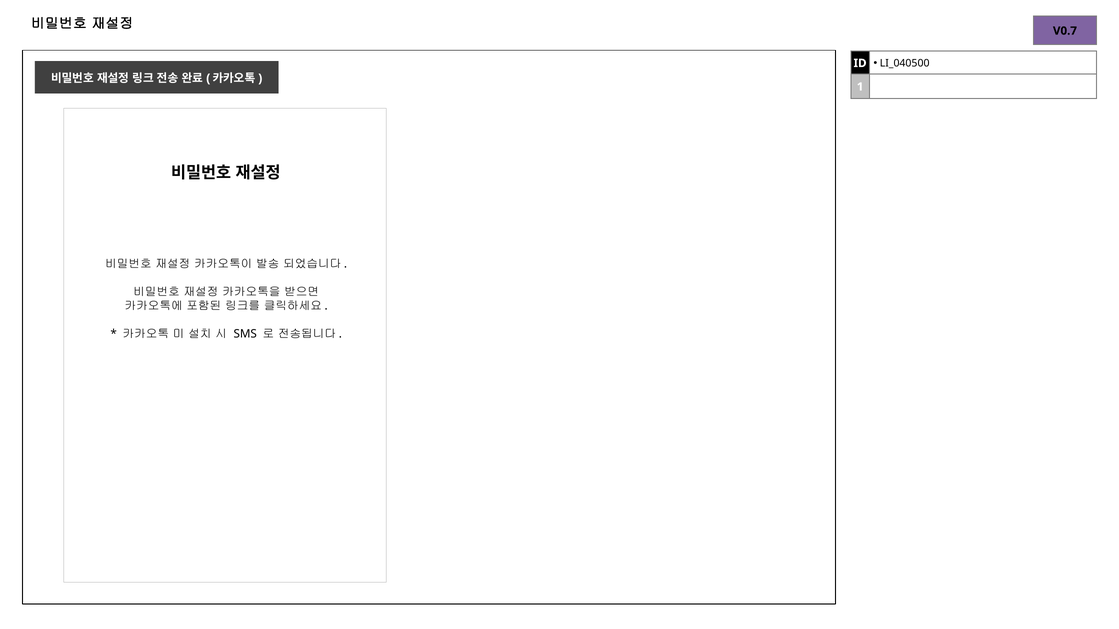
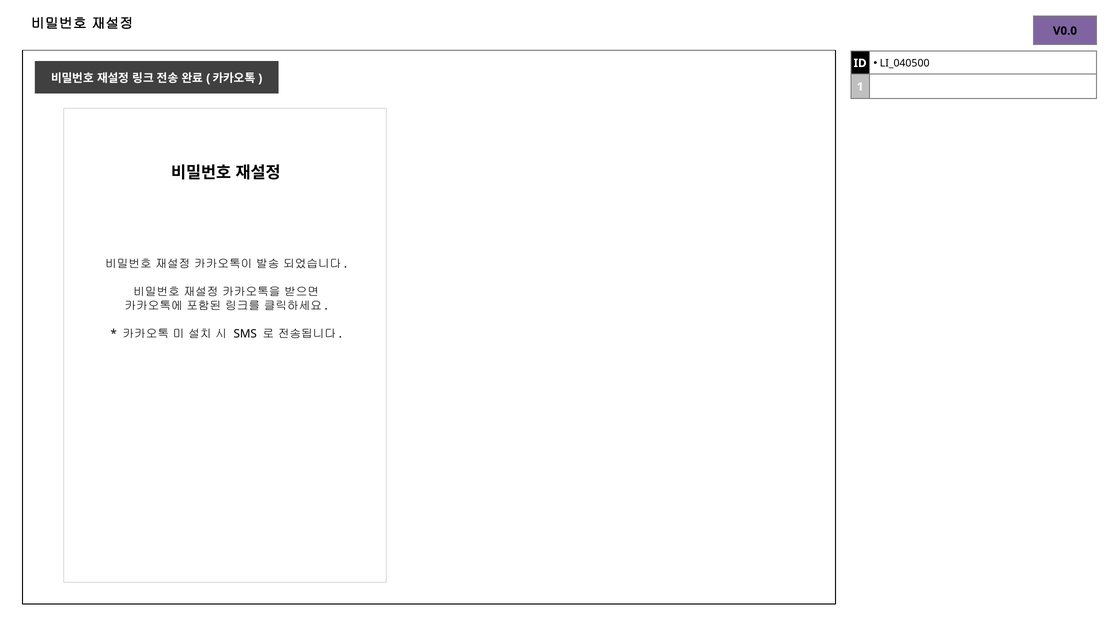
V0.7: V0.7 -> V0.0 (1065, 31)
